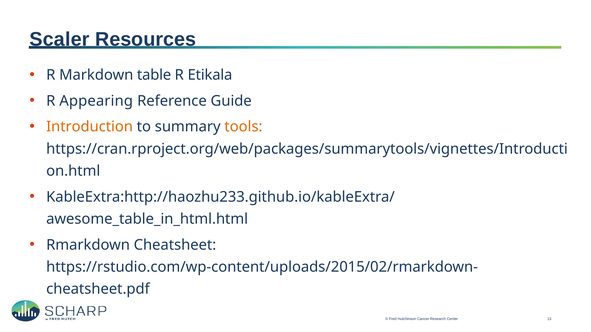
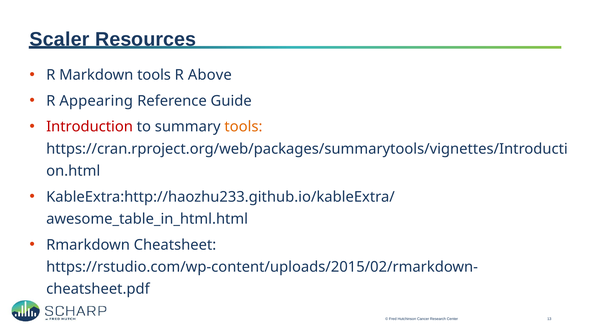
Markdown table: table -> tools (154, 75)
Etikala: Etikala -> Above (210, 75)
Introduction colour: orange -> red (90, 127)
